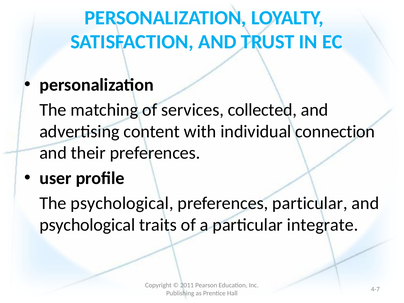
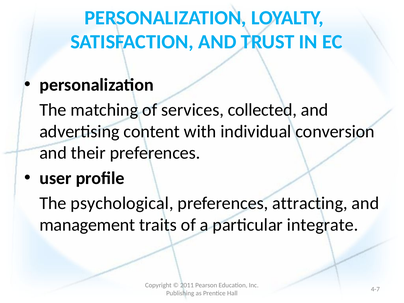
connection: connection -> conversion (335, 131)
preferences particular: particular -> attracting (310, 203)
psychological: psychological -> management (87, 225)
